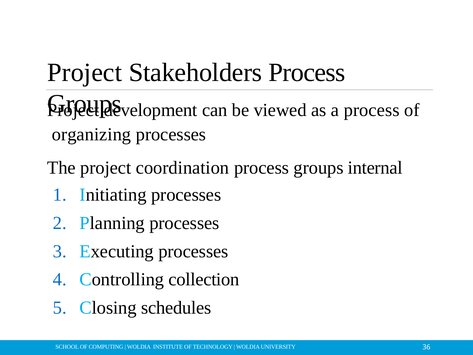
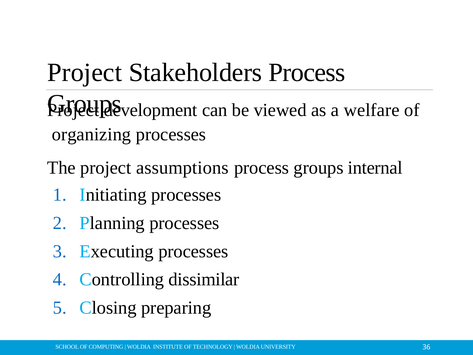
a process: process -> welfare (372, 110)
coordination: coordination -> assumptions (182, 168)
collection: collection -> dissimilar (204, 279)
schedules: schedules -> preparing (176, 308)
